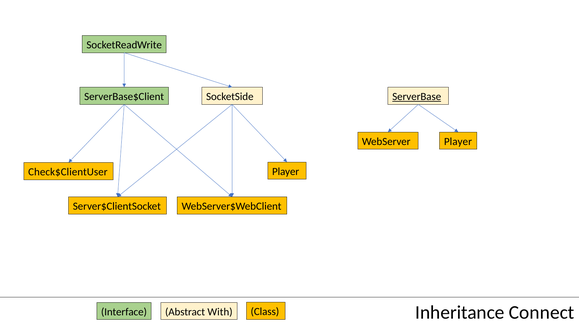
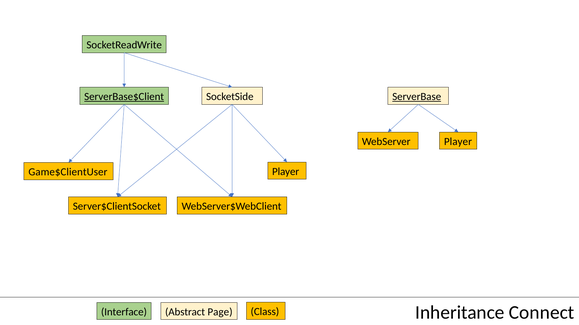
ServerBase$Client underline: none -> present (124, 97)
Check$ClientUser: Check$ClientUser -> Game$ClientUser (68, 172)
With: With -> Page (220, 312)
